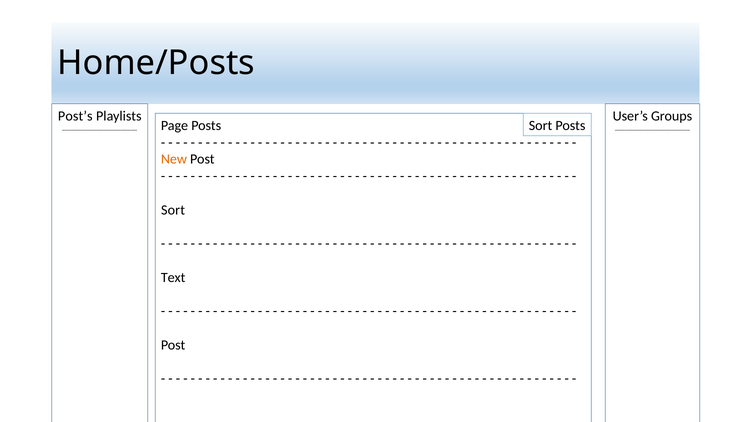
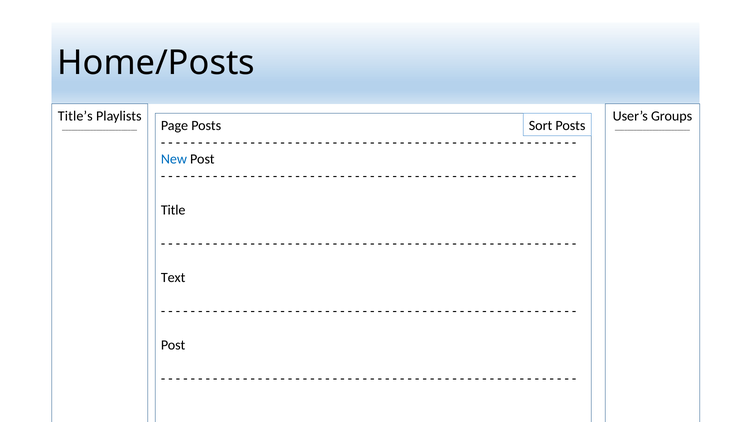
Post’s: Post’s -> Title’s (75, 116)
New colour: orange -> blue (174, 159)
Sort: Sort -> Title (173, 210)
